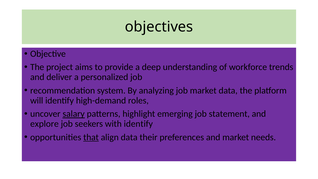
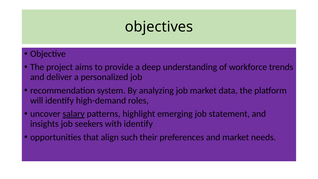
explore: explore -> insights (44, 124)
that underline: present -> none (91, 137)
align data: data -> such (129, 137)
